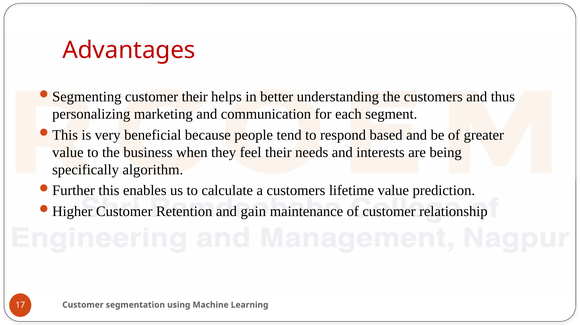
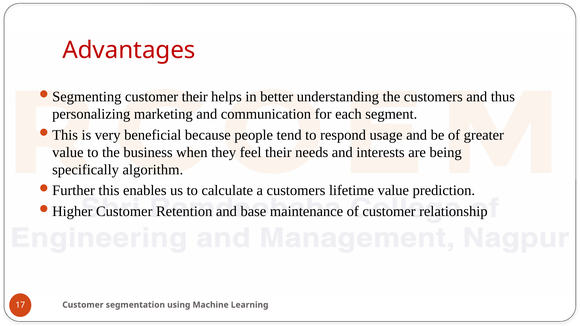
based: based -> usage (386, 135)
gain: gain -> base (253, 212)
